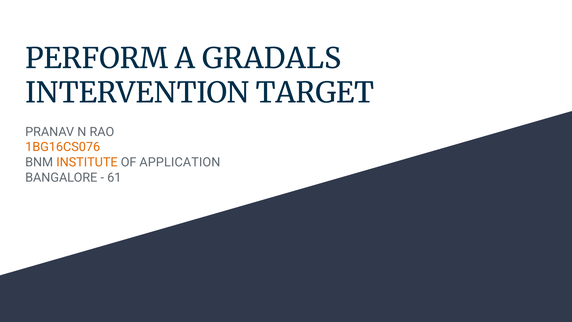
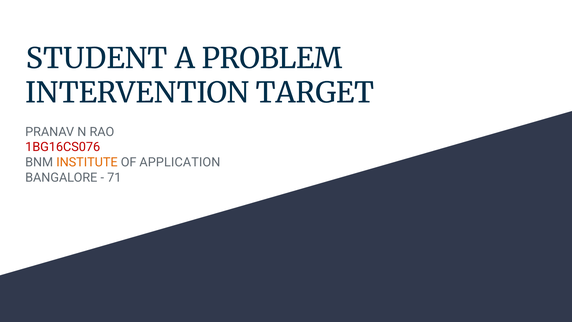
PERFORM: PERFORM -> STUDENT (96, 59)
GRADALS: GRADALS -> PROBLEM (272, 59)
1BG16CS076 colour: orange -> red (63, 147)
61: 61 -> 71 (114, 177)
